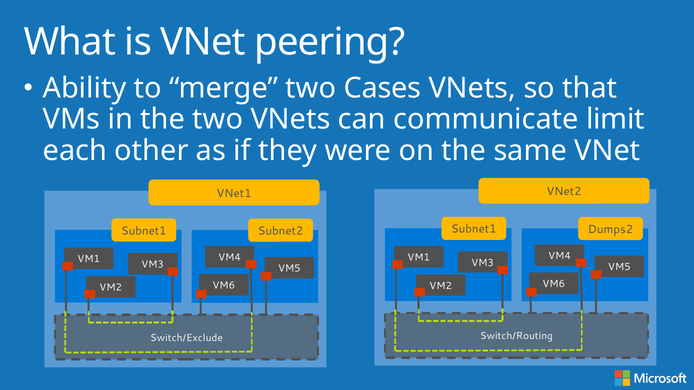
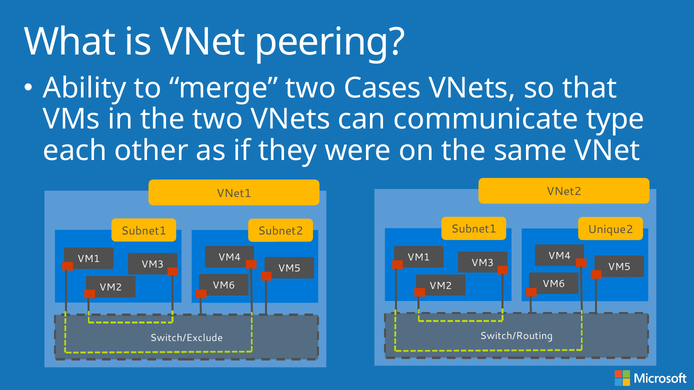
limit: limit -> type (615, 120)
Dumps2: Dumps2 -> Unique2 (611, 230)
